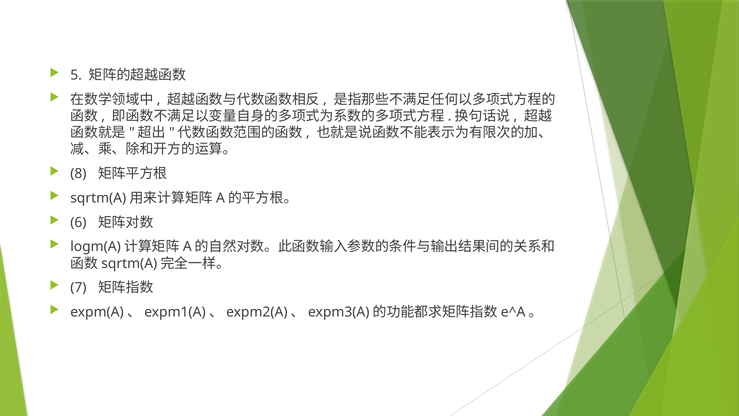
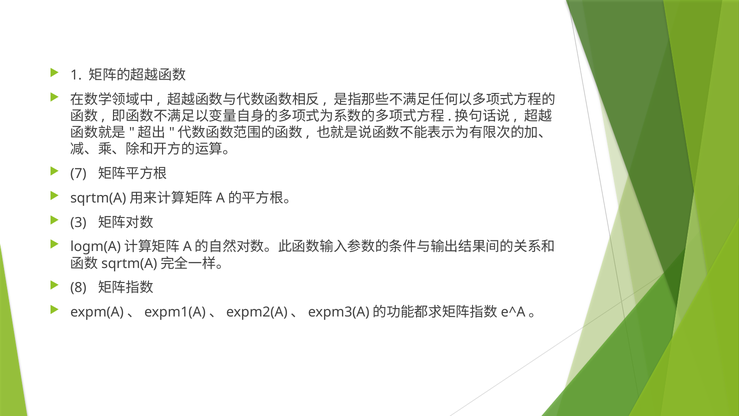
5: 5 -> 1 (76, 75)
8: 8 -> 7 (78, 174)
6: 6 -> 3 (78, 222)
7: 7 -> 8 (78, 288)
